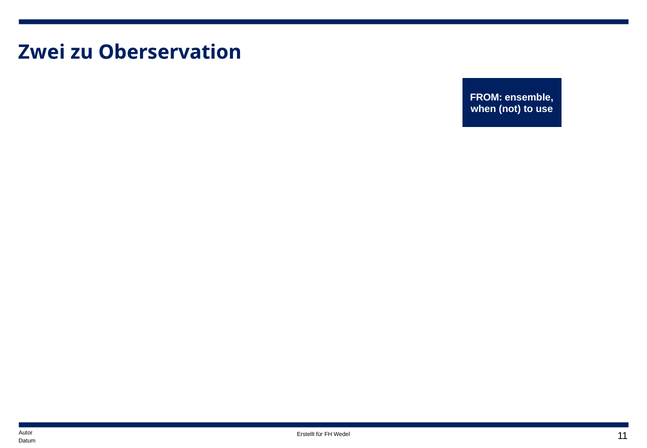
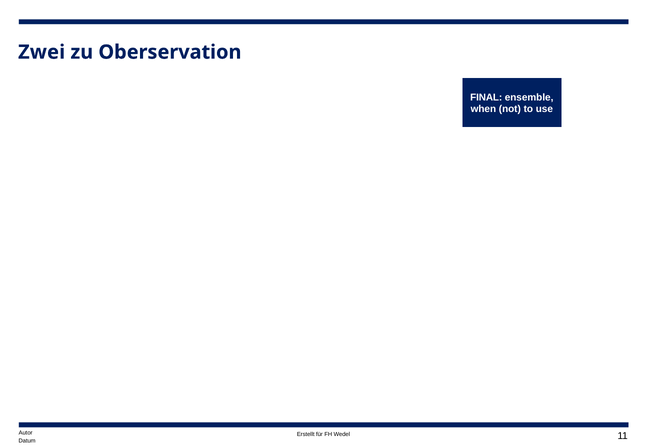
FROM: FROM -> FINAL (486, 97)
